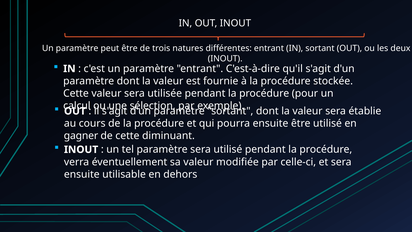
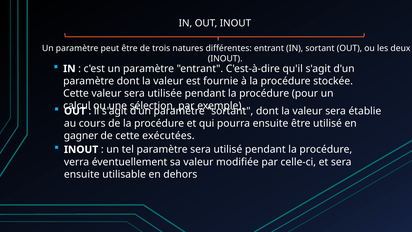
diminuant: diminuant -> exécutées (168, 136)
